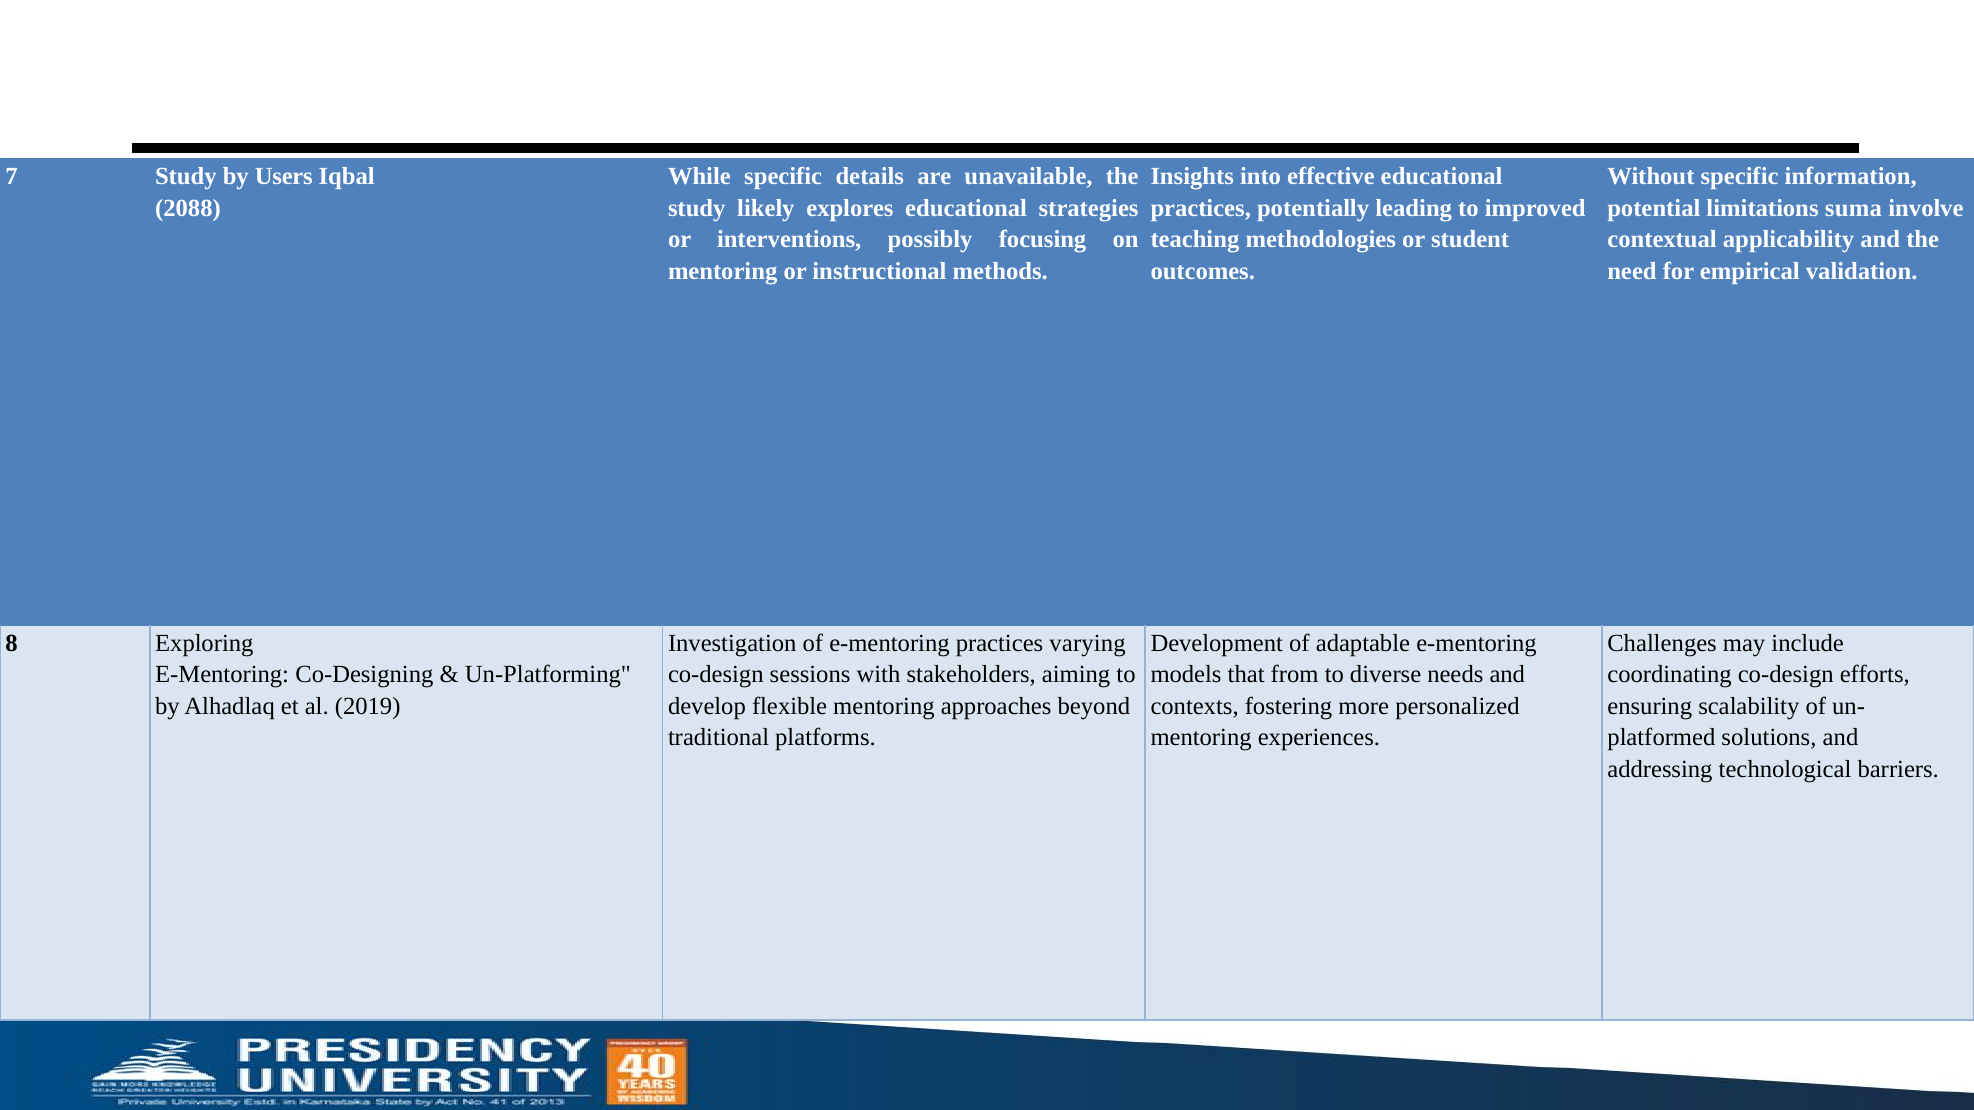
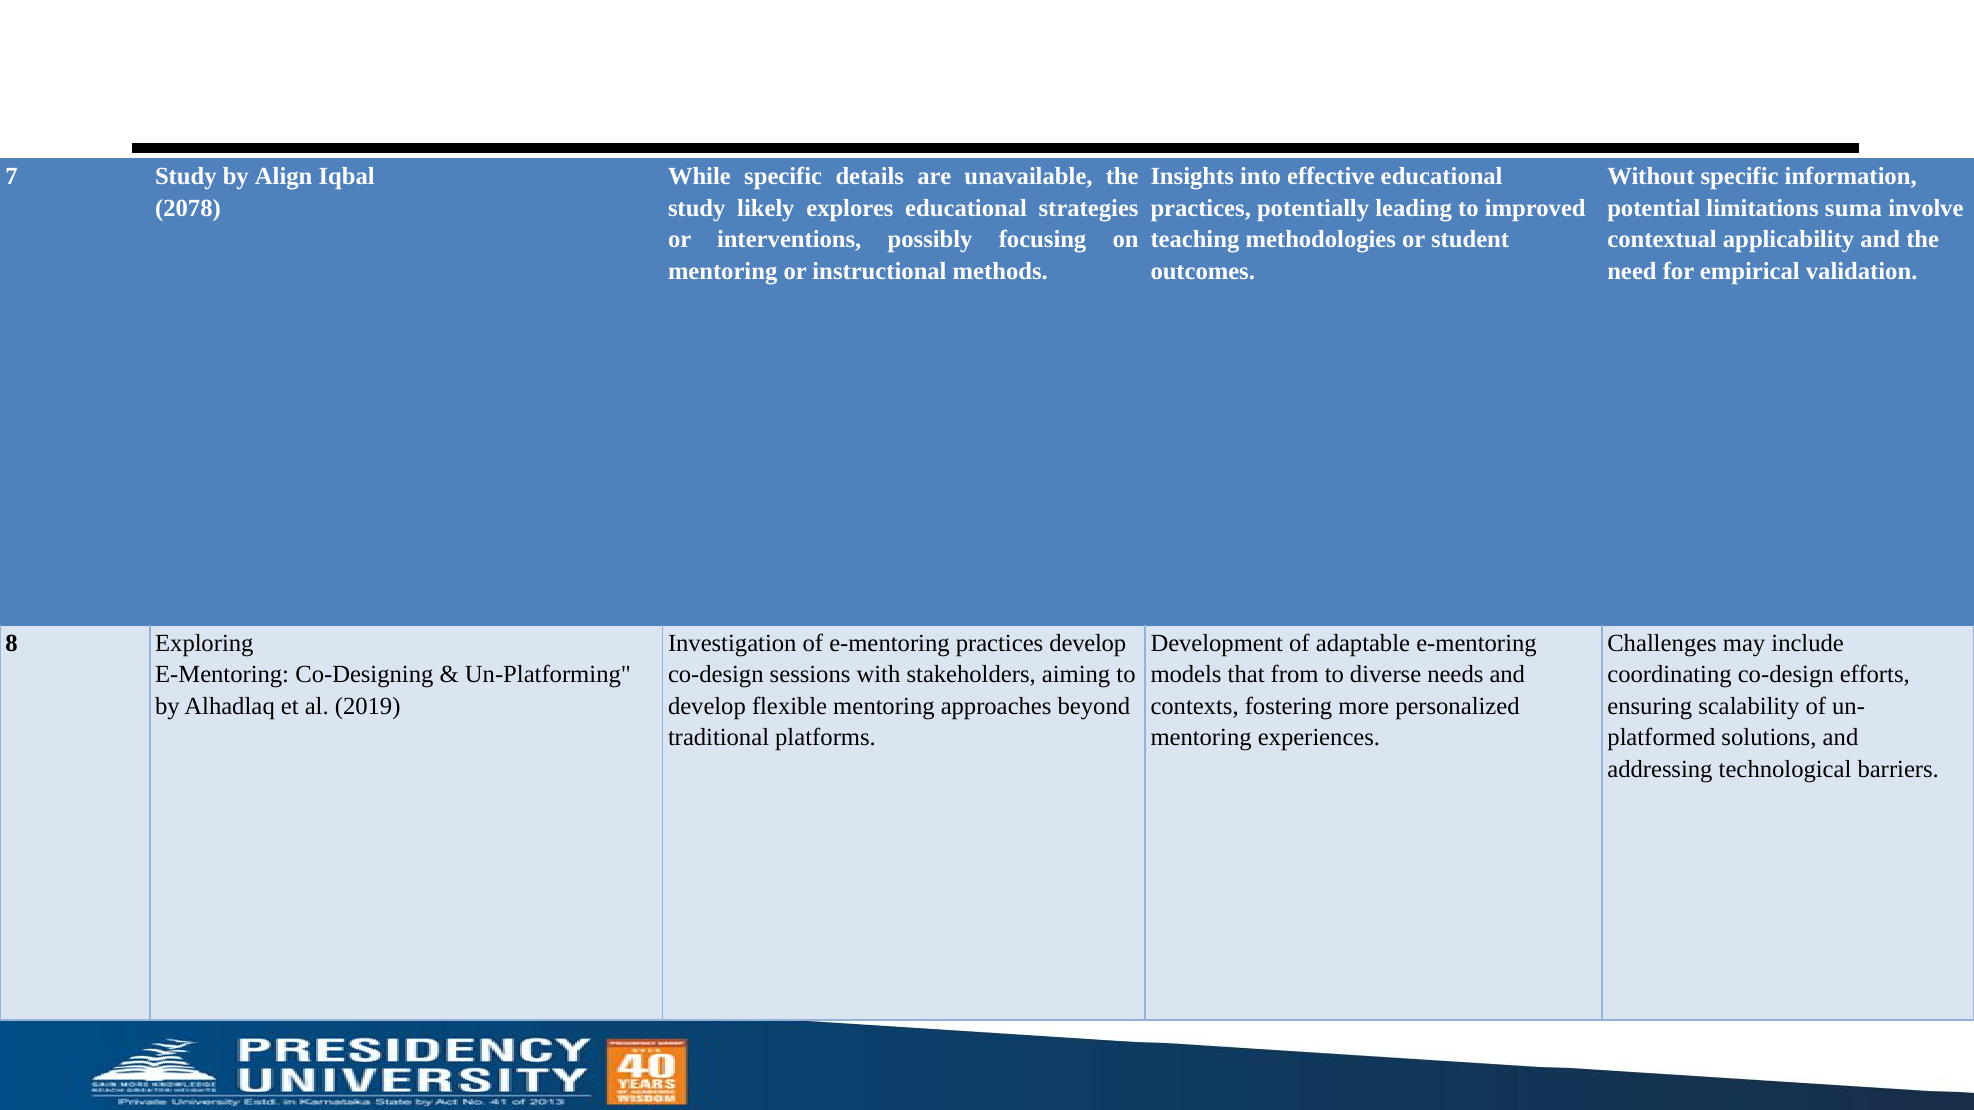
Users: Users -> Align (284, 177)
2088: 2088 -> 2078 (188, 208)
practices varying: varying -> develop (1088, 644)
